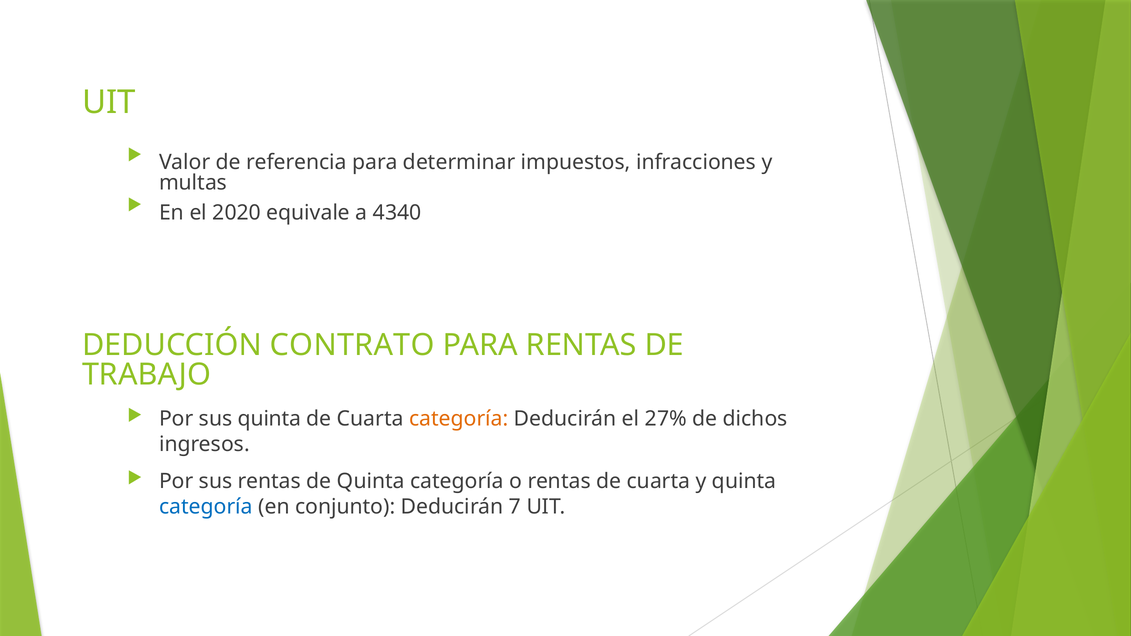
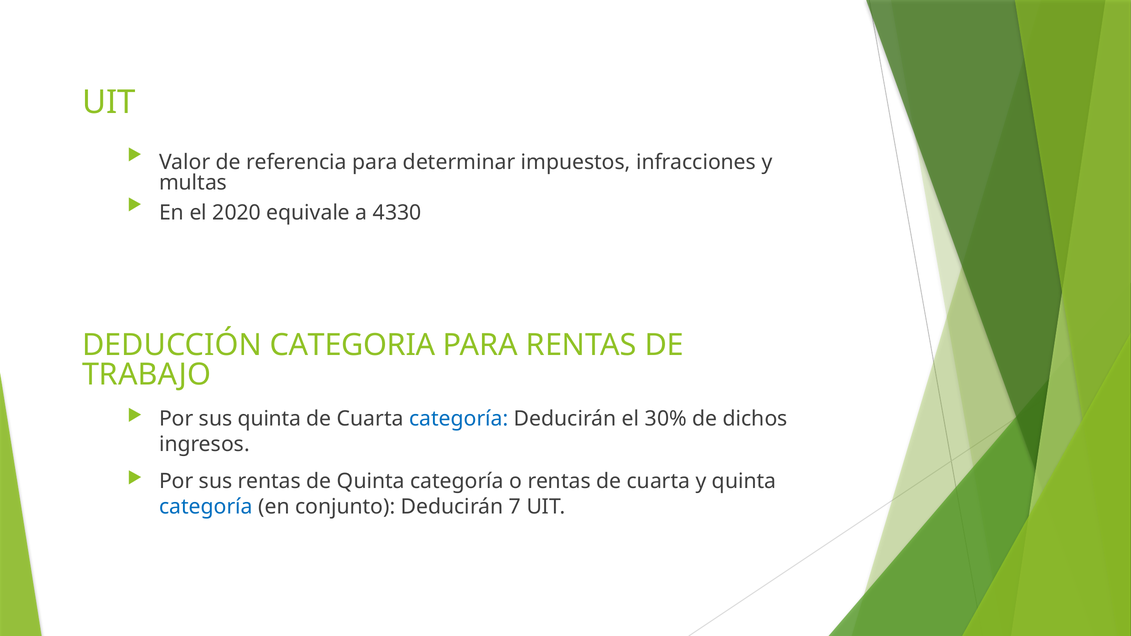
4340: 4340 -> 4330 (397, 213)
CONTRATO: CONTRATO -> CATEGORIA (352, 345)
categoría colour: orange -> blue (459, 419)
27%: 27% -> 30% (666, 419)
